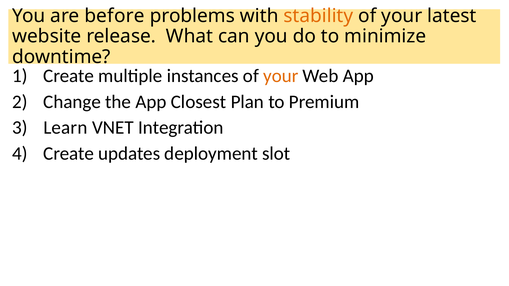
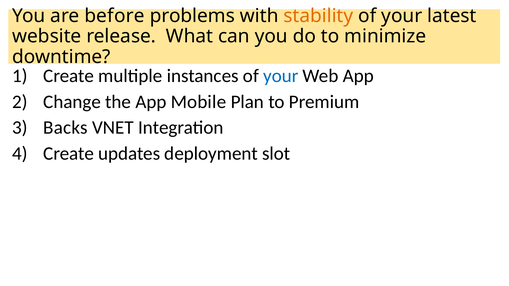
your colour: orange -> blue (281, 76)
Closest: Closest -> Mobile (198, 102)
Learn: Learn -> Backs (65, 128)
